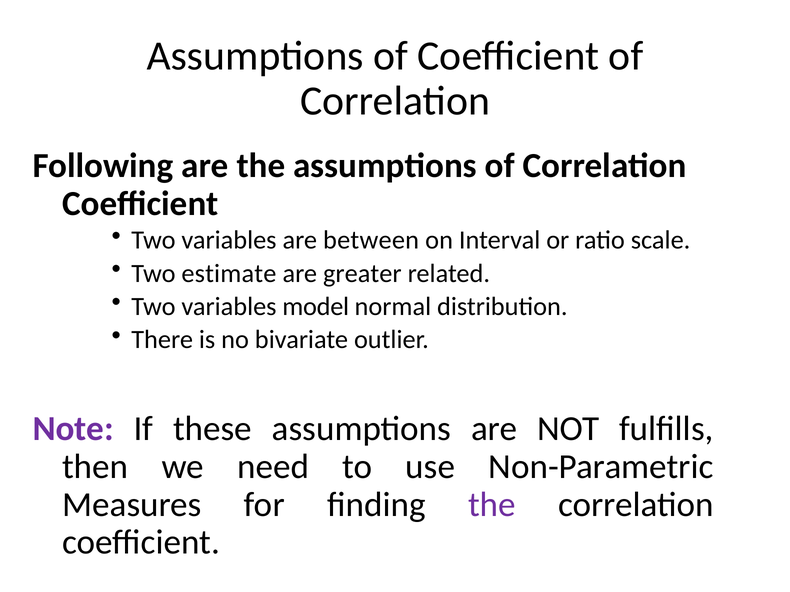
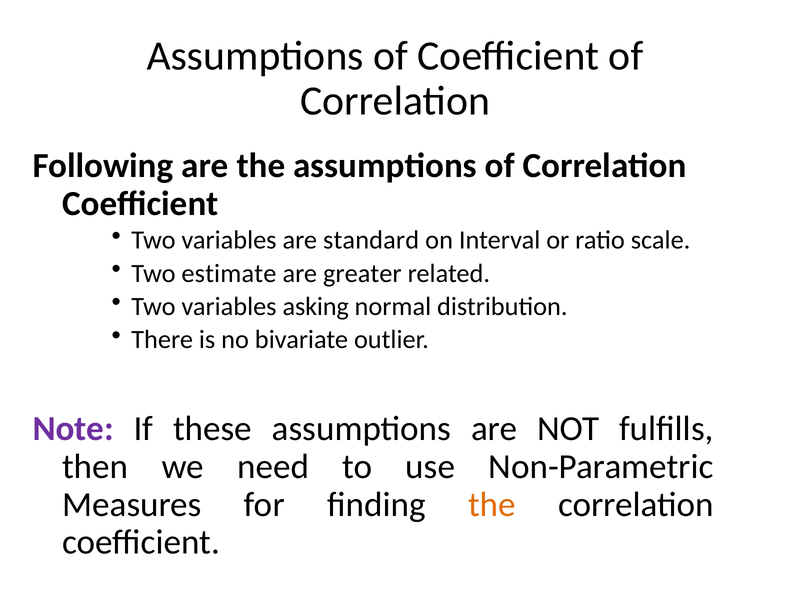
between: between -> standard (371, 240)
model: model -> asking (316, 307)
the colour: purple -> orange (492, 505)
